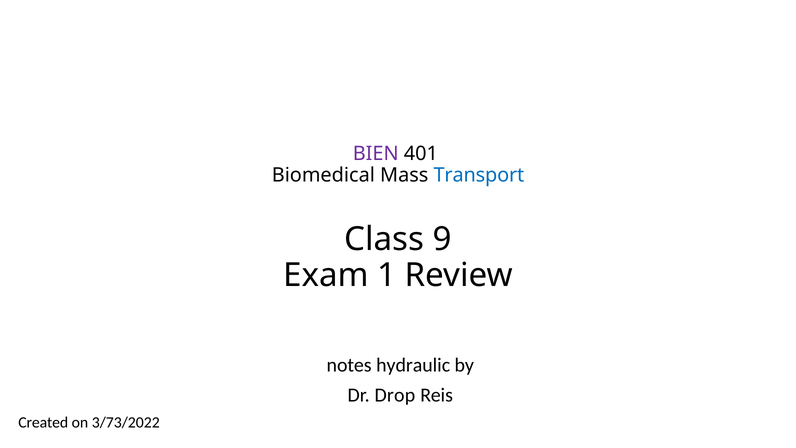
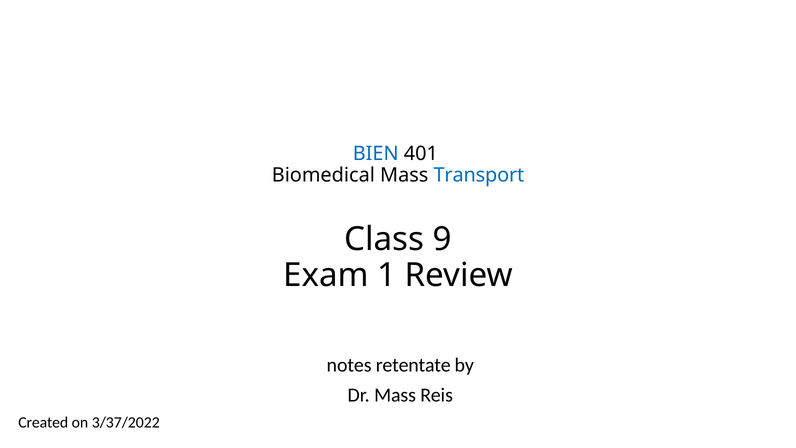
BIEN colour: purple -> blue (376, 154)
hydraulic: hydraulic -> retentate (413, 365)
Dr Drop: Drop -> Mass (395, 395)
3/73/2022: 3/73/2022 -> 3/37/2022 (126, 422)
